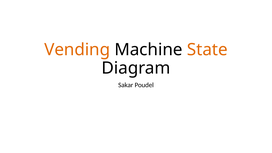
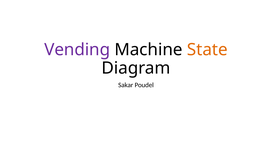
Vending colour: orange -> purple (77, 50)
